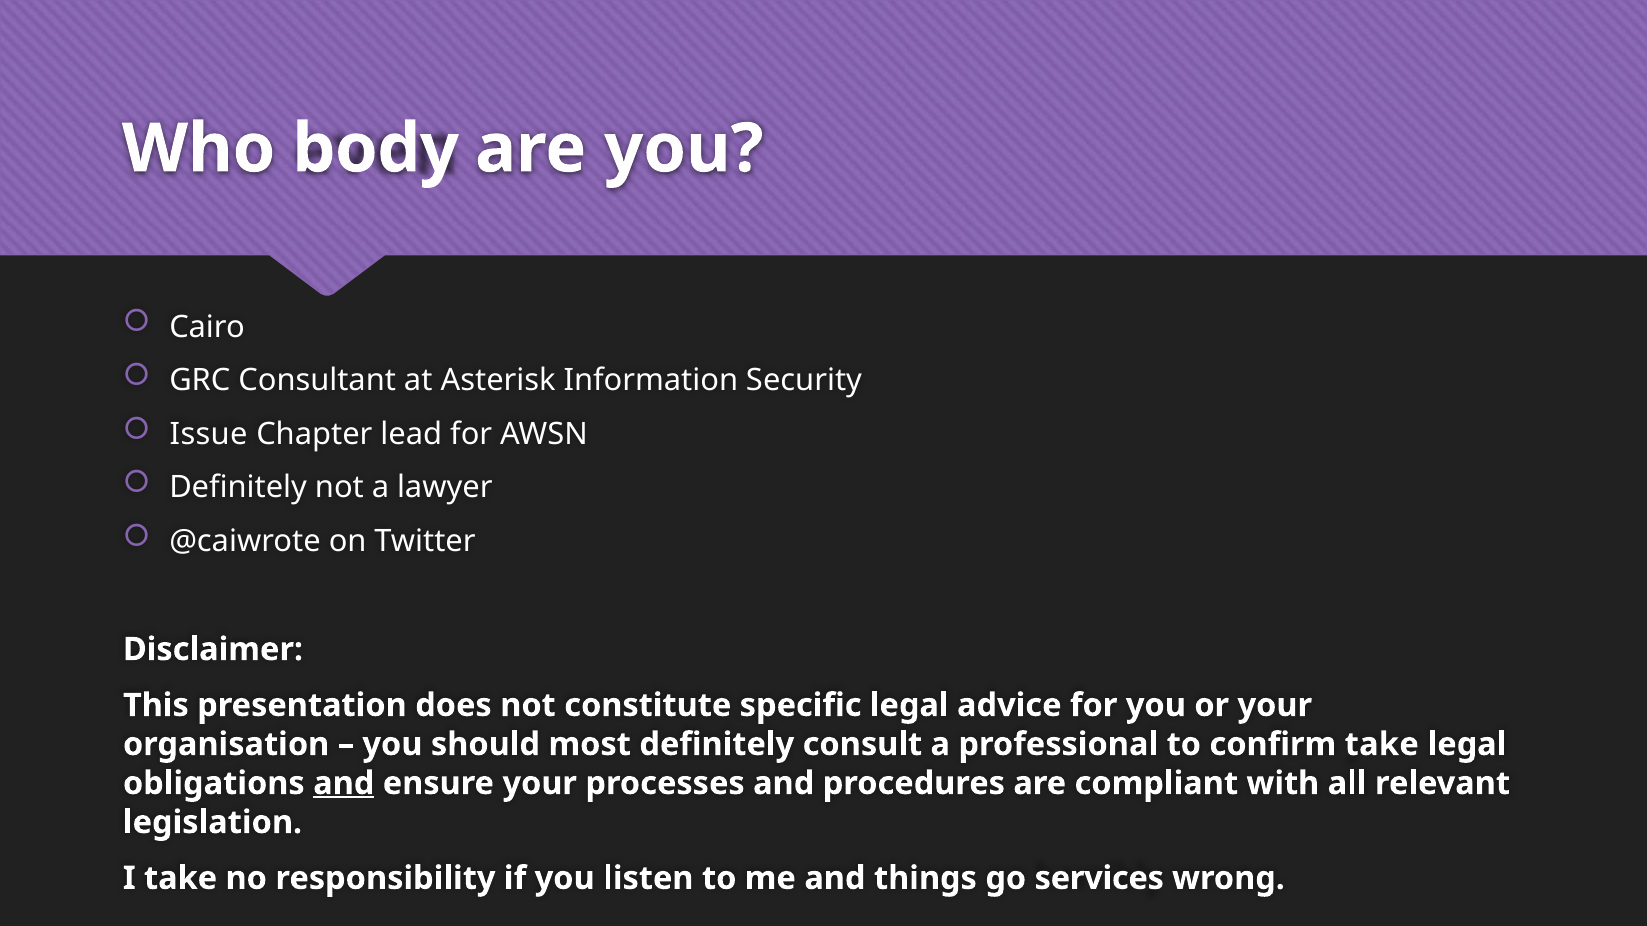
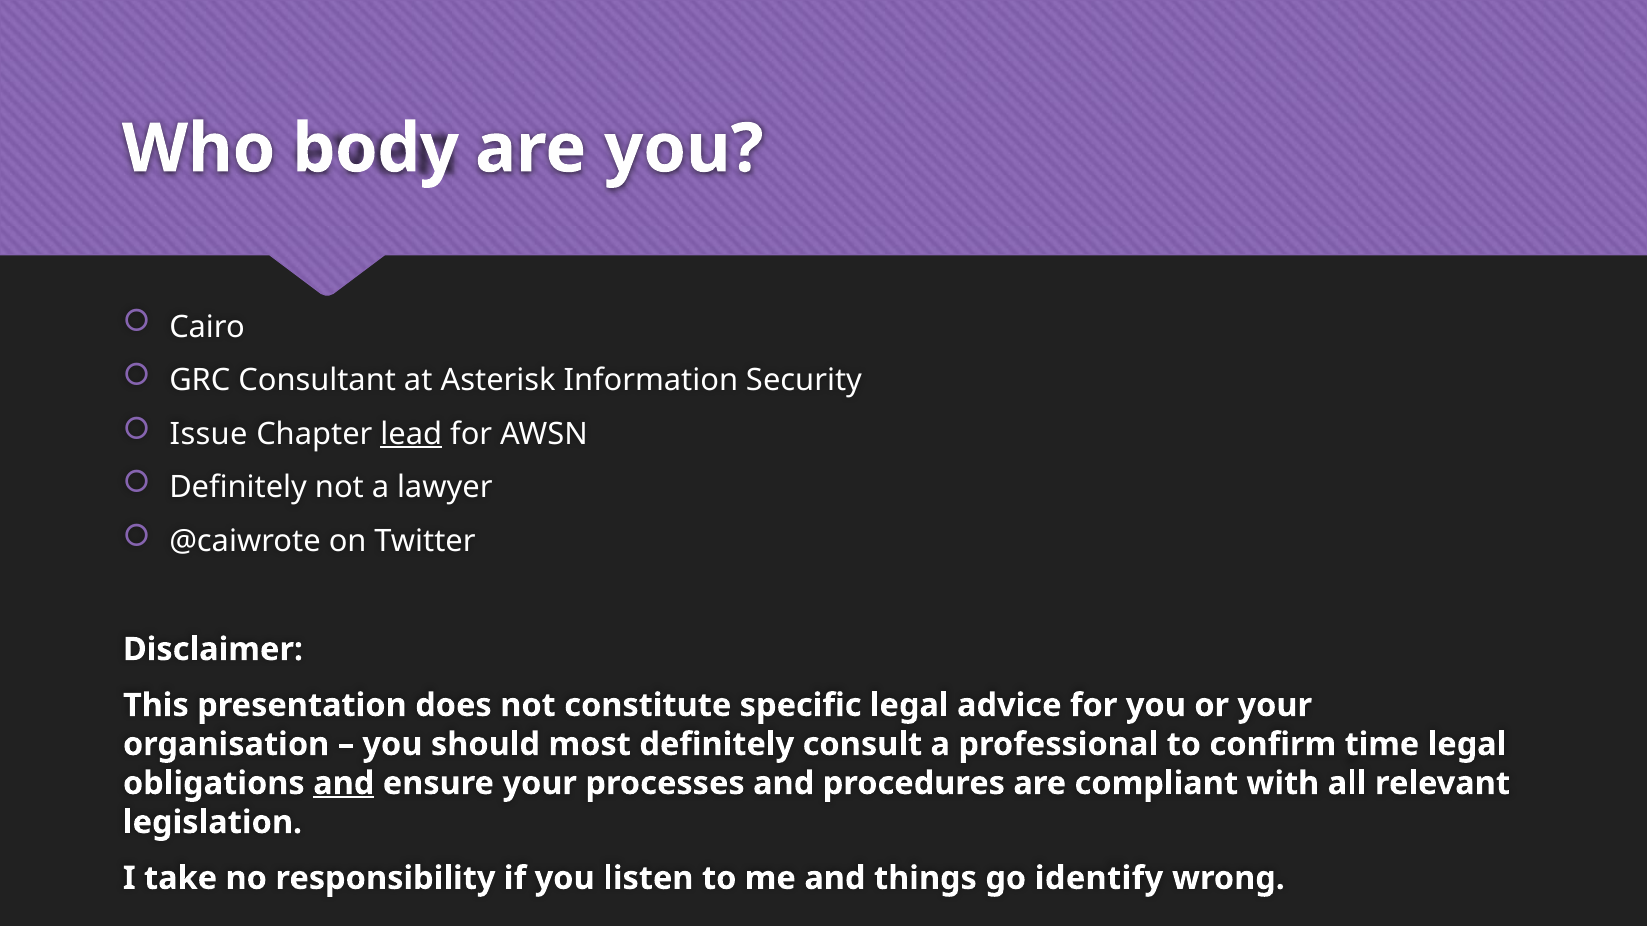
lead underline: none -> present (411, 434)
confirm take: take -> time (1382, 745)
services: services -> identify (1099, 879)
